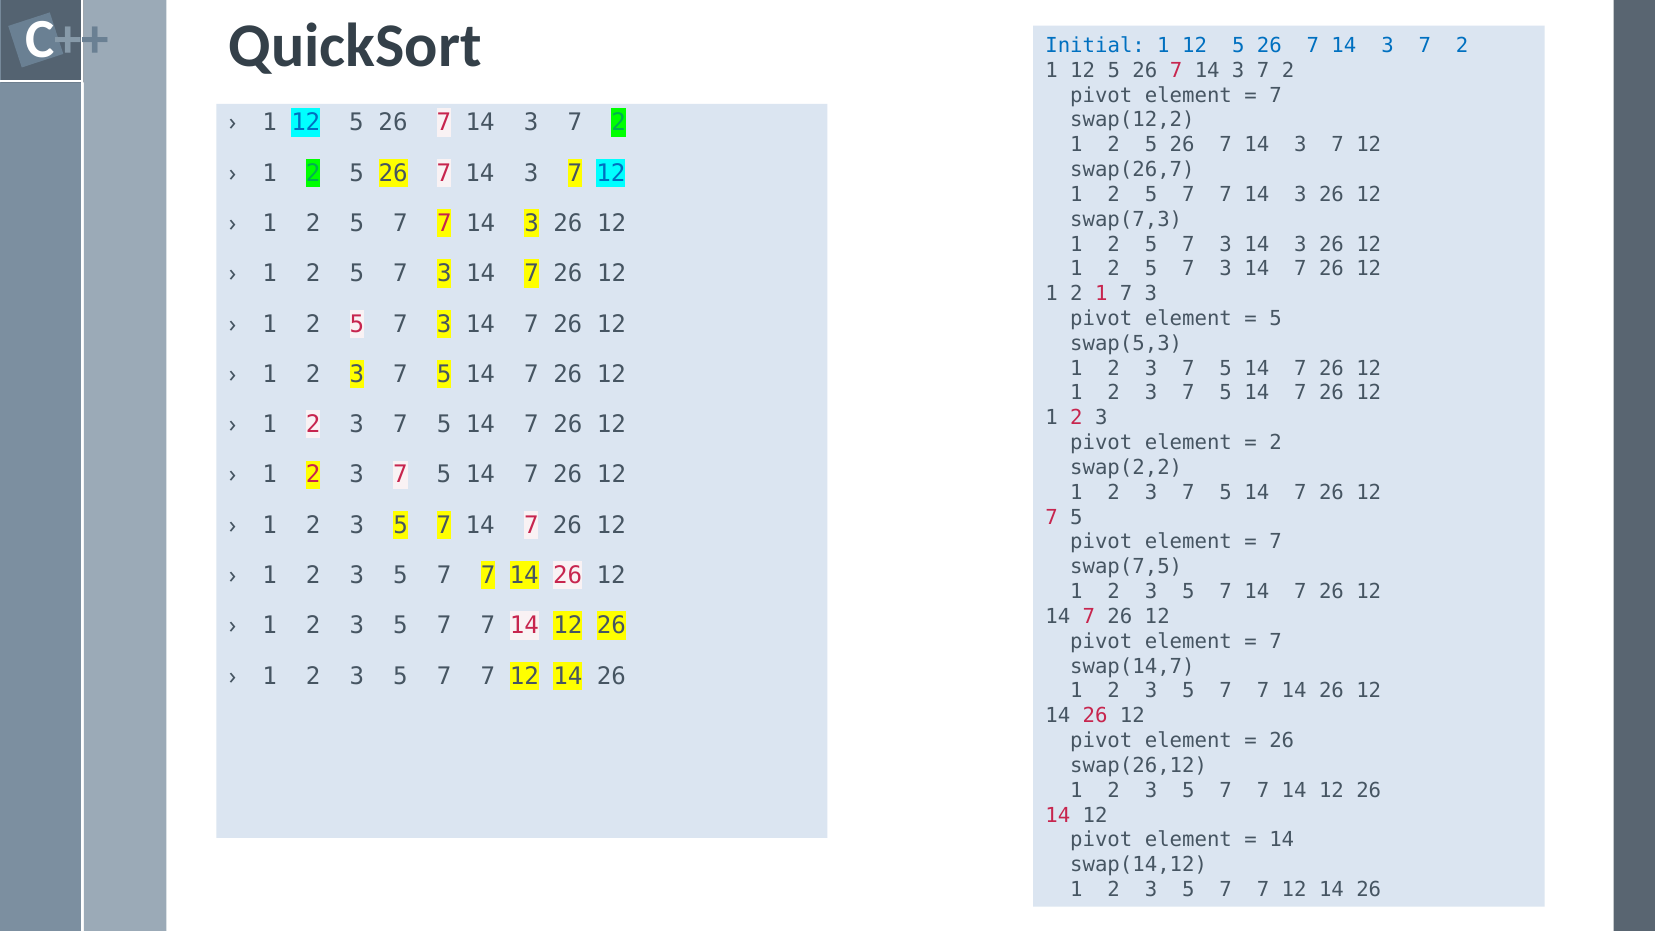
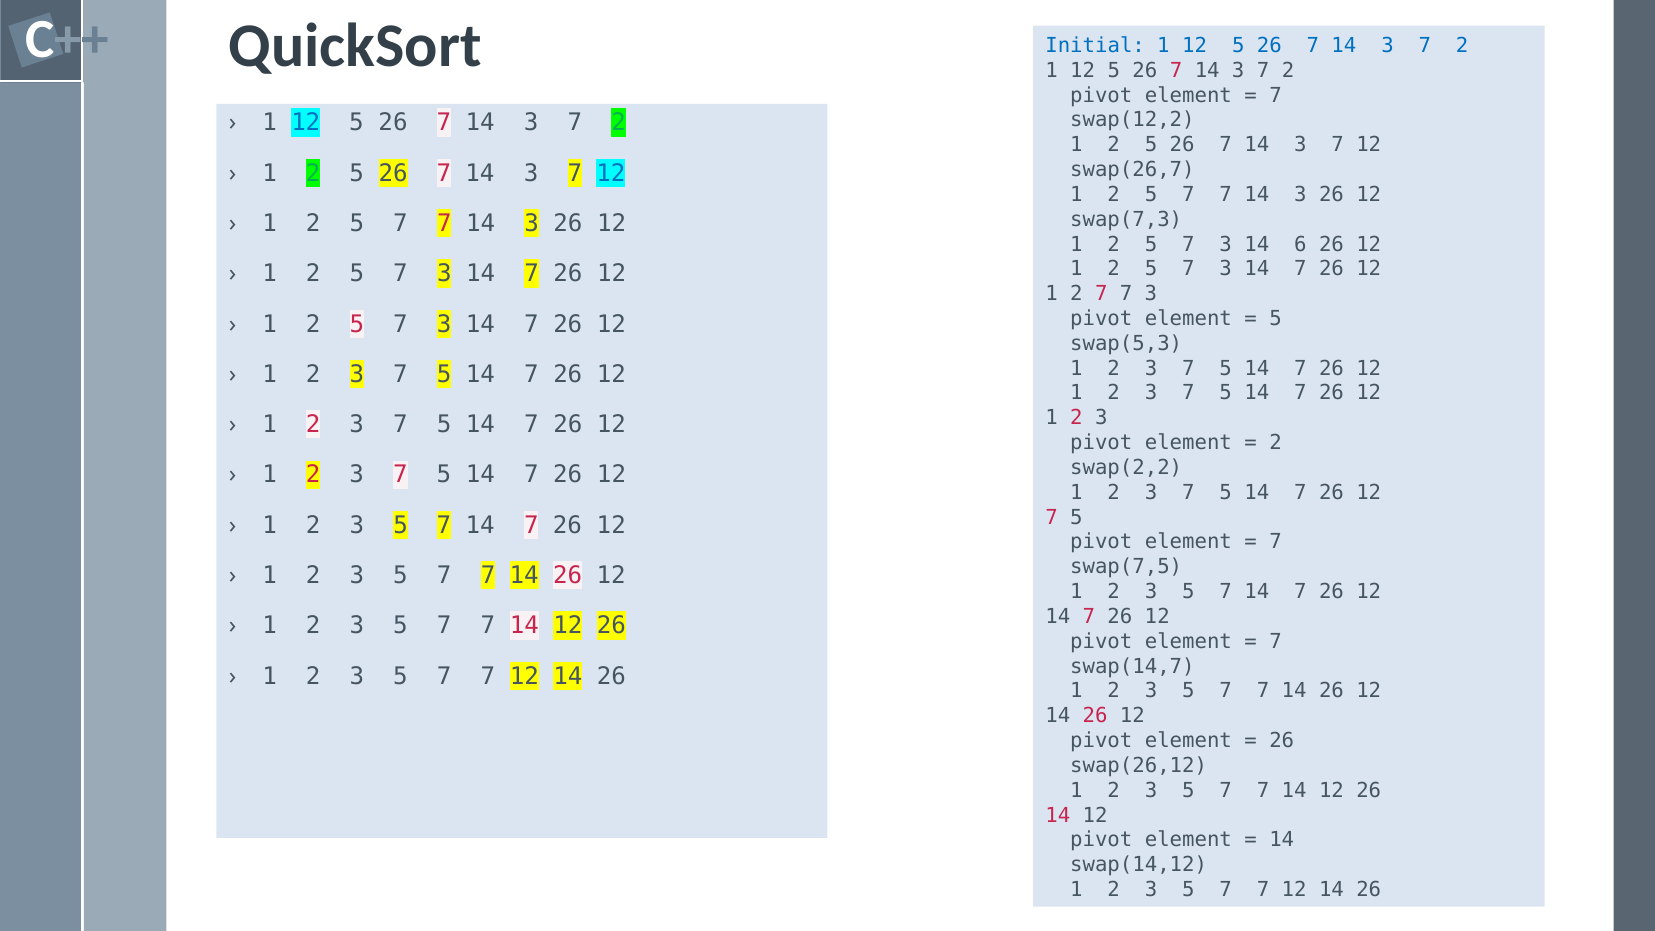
3 14 3: 3 -> 6 (1300, 244)
1 2 1: 1 -> 7 (1101, 294)
